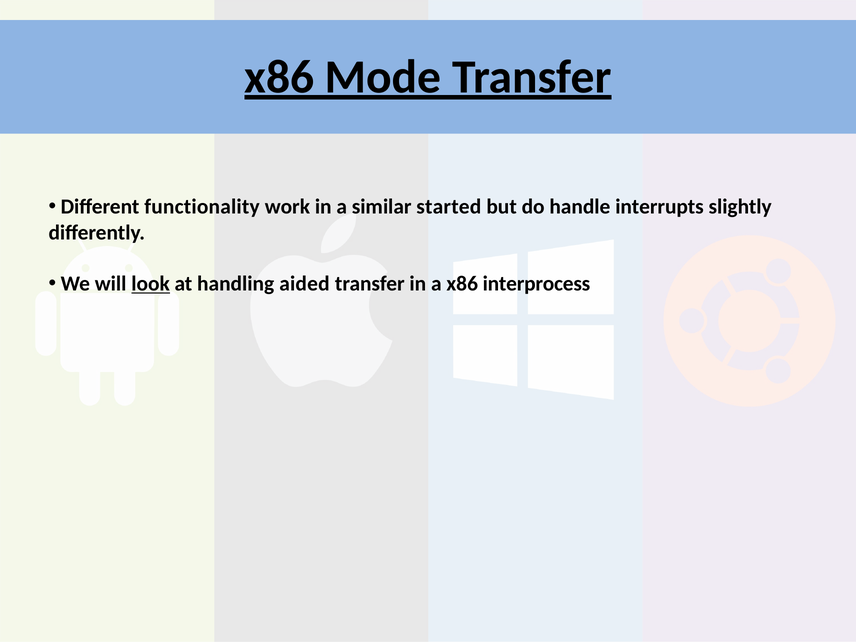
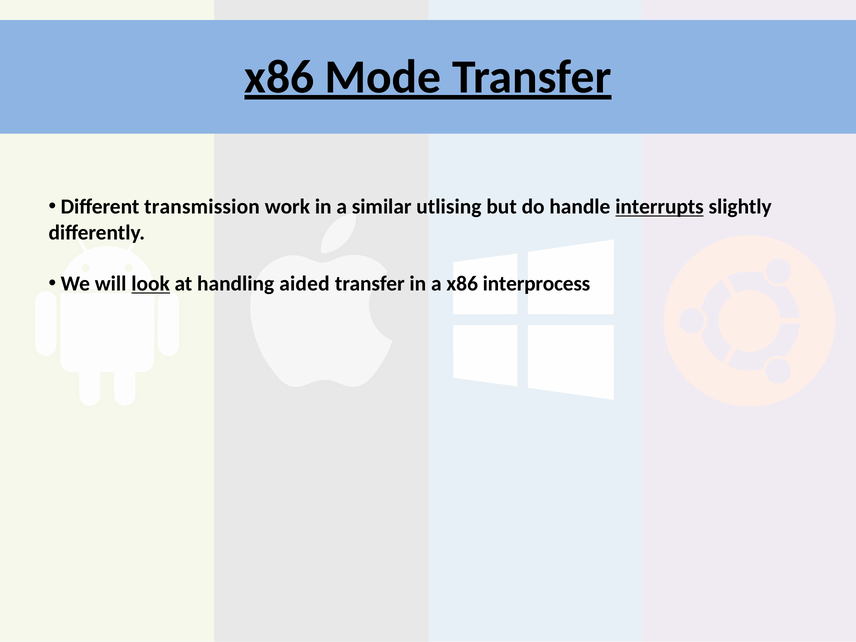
functionality: functionality -> transmission (202, 207)
started: started -> utlising (449, 207)
interrupts underline: none -> present (659, 207)
